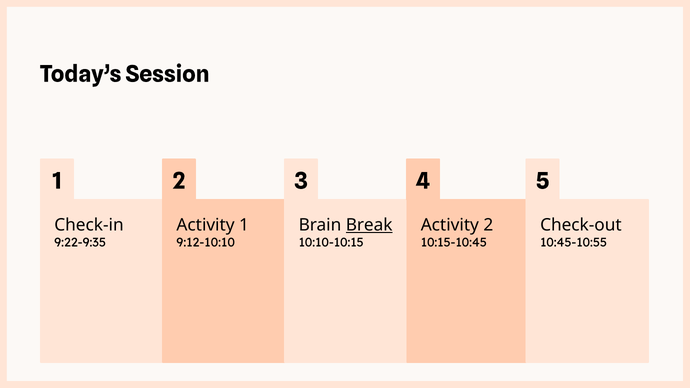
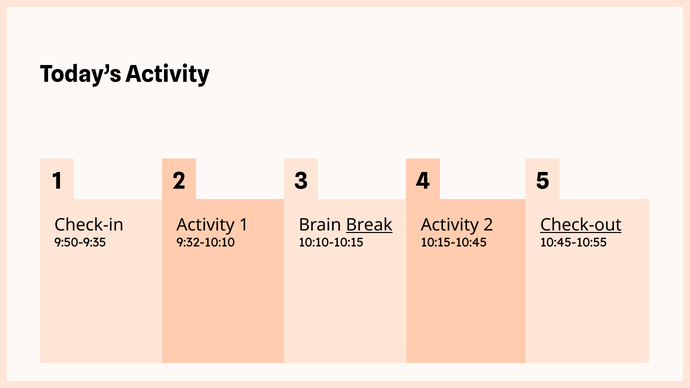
Today’s Session: Session -> Activity (167, 74)
Check-out underline: none -> present (581, 225)
9:22-9:35: 9:22-9:35 -> 9:50-9:35 (80, 243)
9:12-10:10: 9:12-10:10 -> 9:32-10:10 (206, 243)
